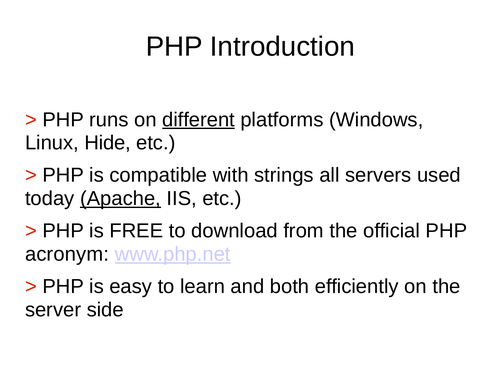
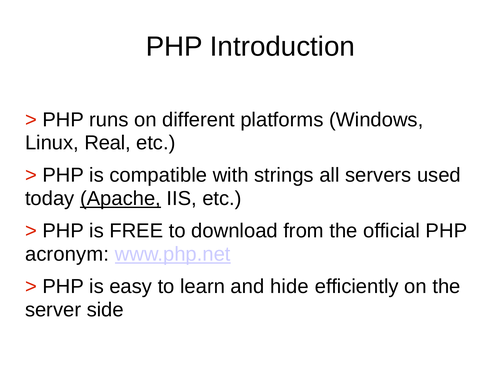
different underline: present -> none (199, 120)
Hide: Hide -> Real (108, 143)
both: both -> hide (289, 286)
